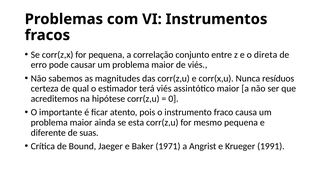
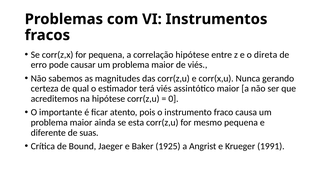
correlação conjunto: conjunto -> hipótese (192, 55)
resíduos: resíduos -> gerando (278, 79)
1971: 1971 -> 1925 (168, 146)
